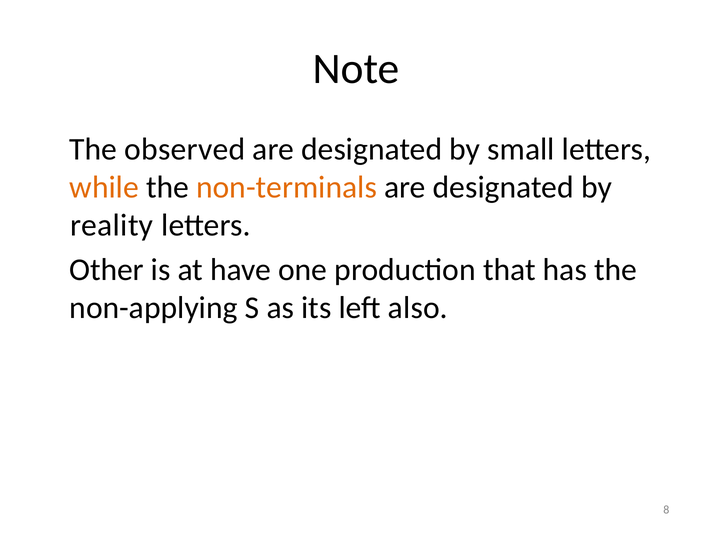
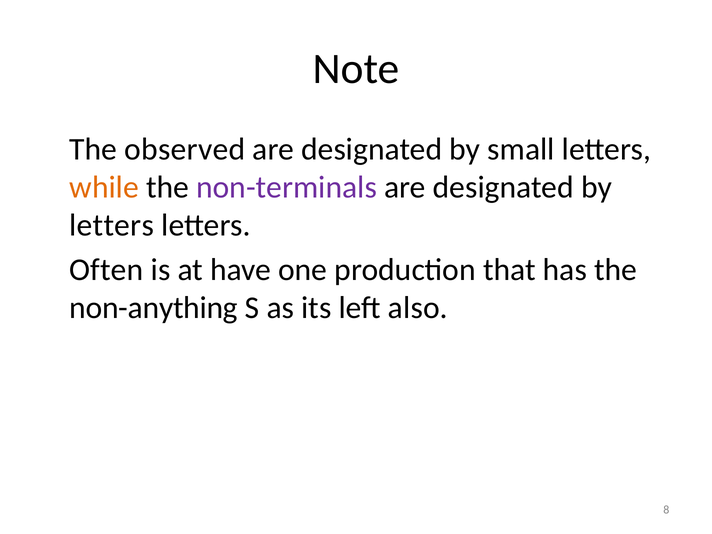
non-terminals colour: orange -> purple (287, 187)
reality: reality -> letters (112, 225)
Other: Other -> Often (106, 270)
non-applying: non-applying -> non-anything (154, 308)
